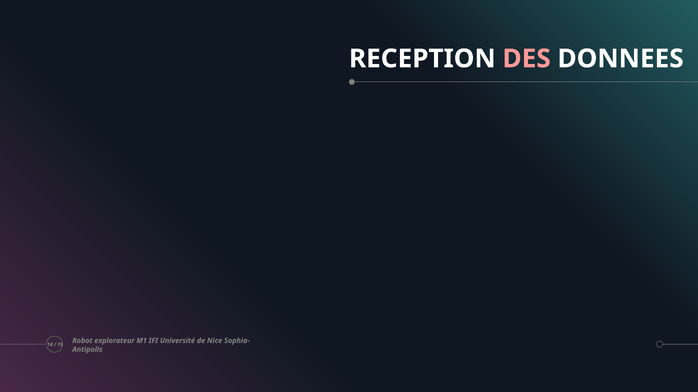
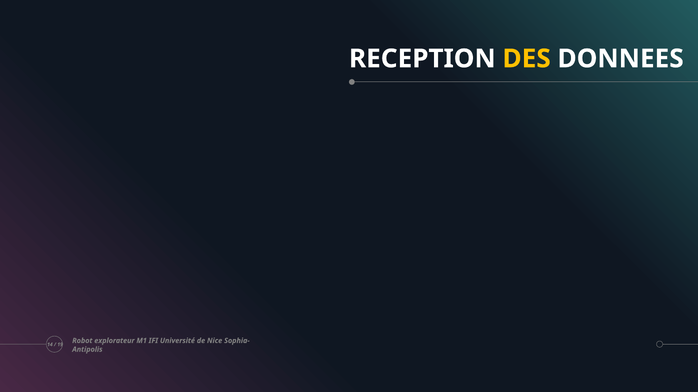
DES colour: pink -> yellow (527, 59)
